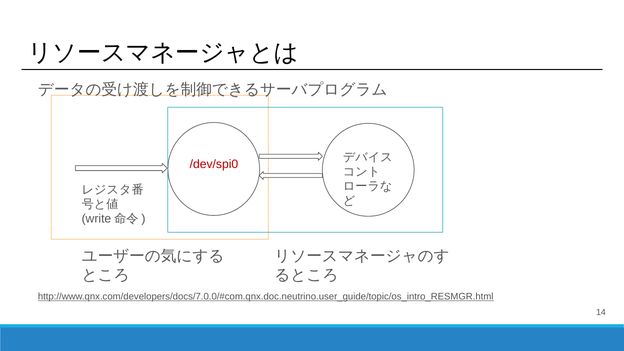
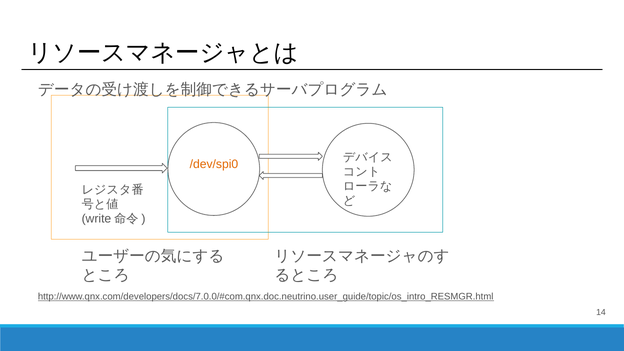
/dev/spi0 colour: red -> orange (214, 164)
